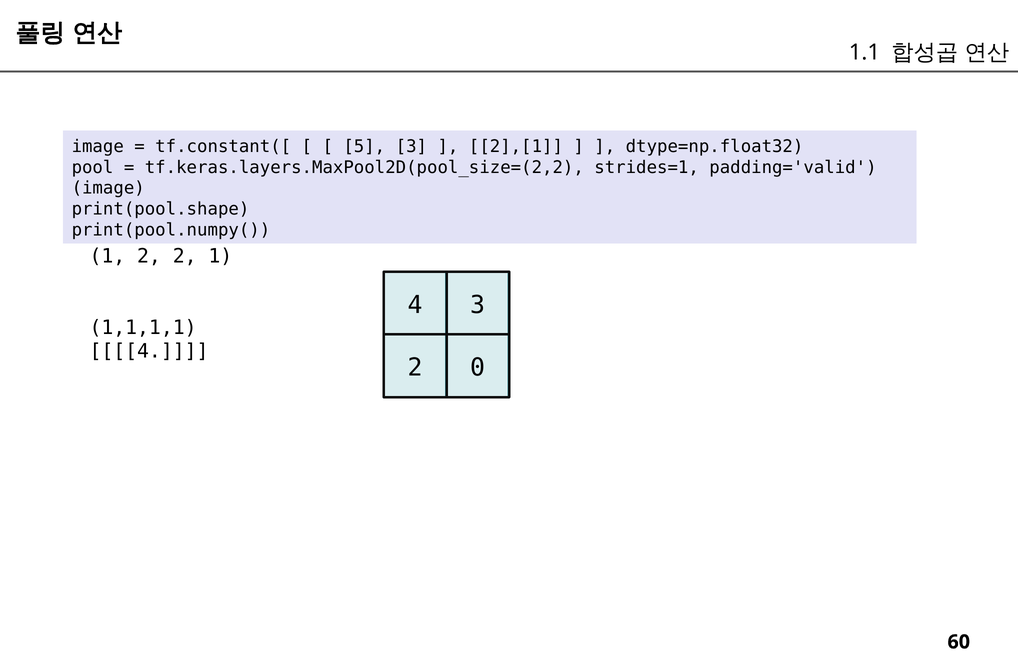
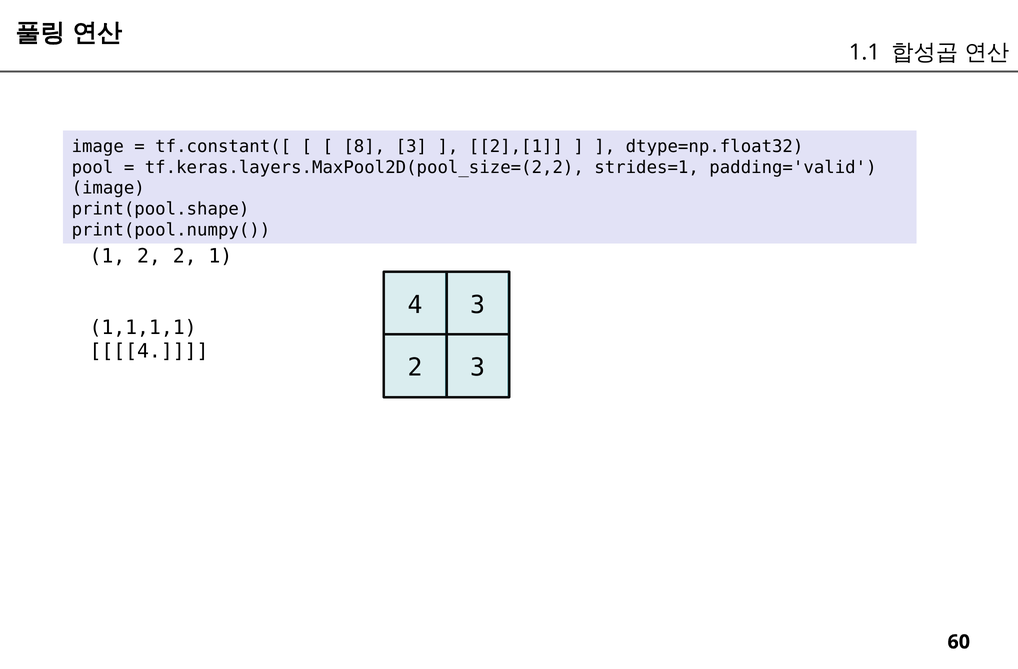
5: 5 -> 8 (364, 147)
2 0: 0 -> 3 (478, 367)
